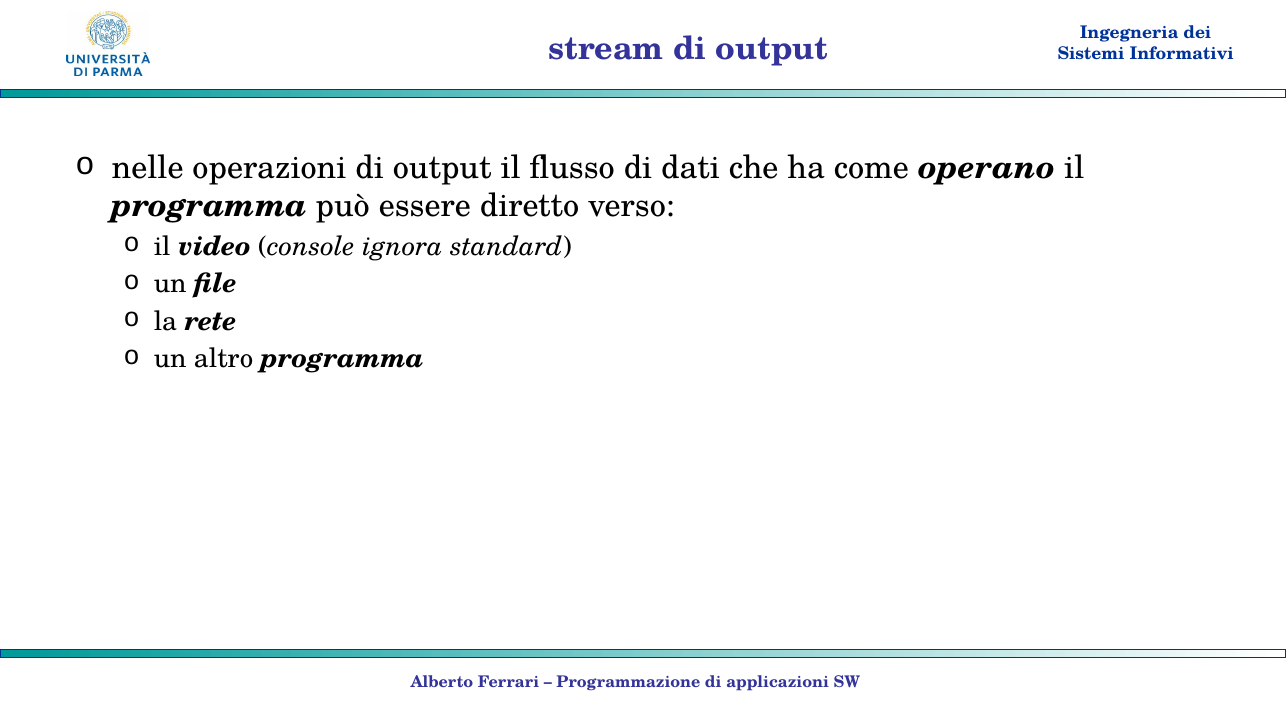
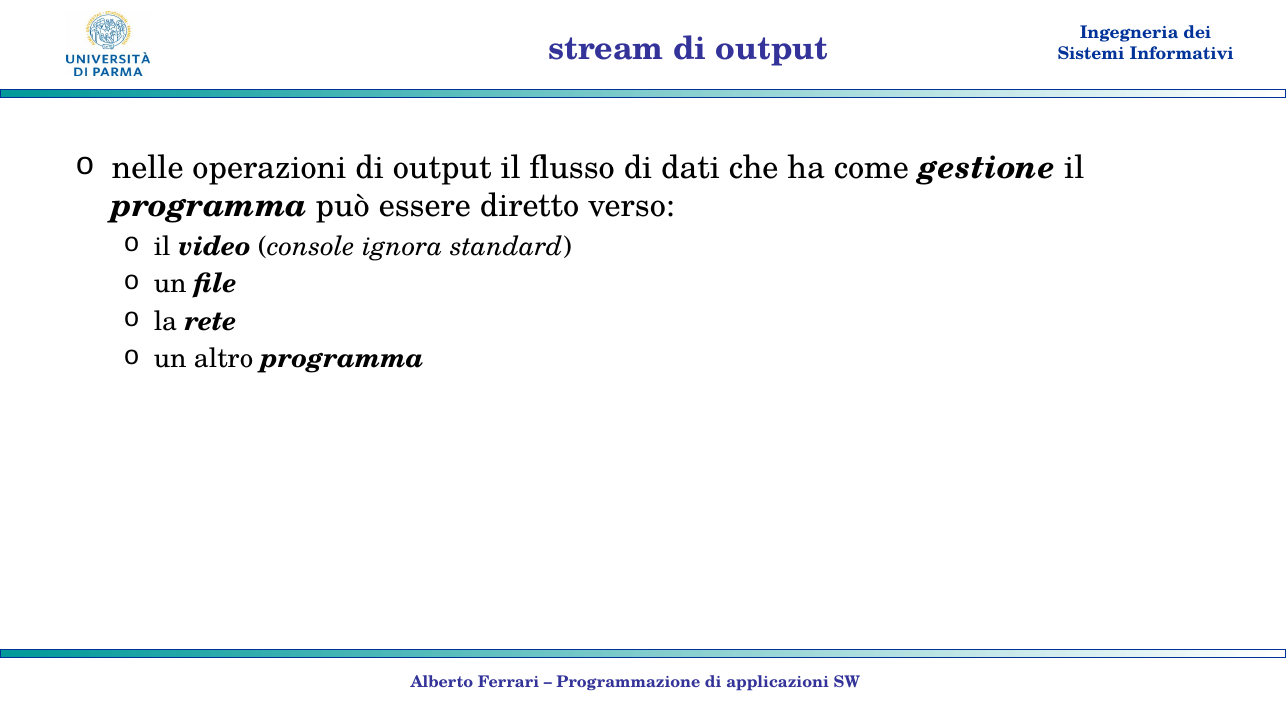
operano: operano -> gestione (987, 168)
